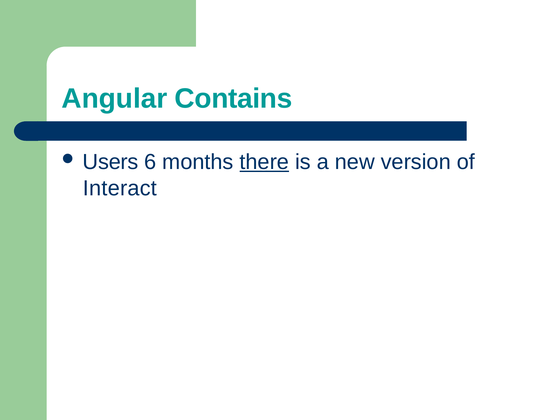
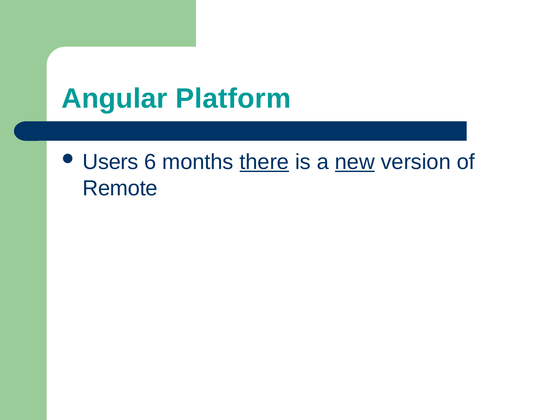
Contains: Contains -> Platform (233, 99)
new underline: none -> present (355, 162)
Interact: Interact -> Remote (120, 188)
